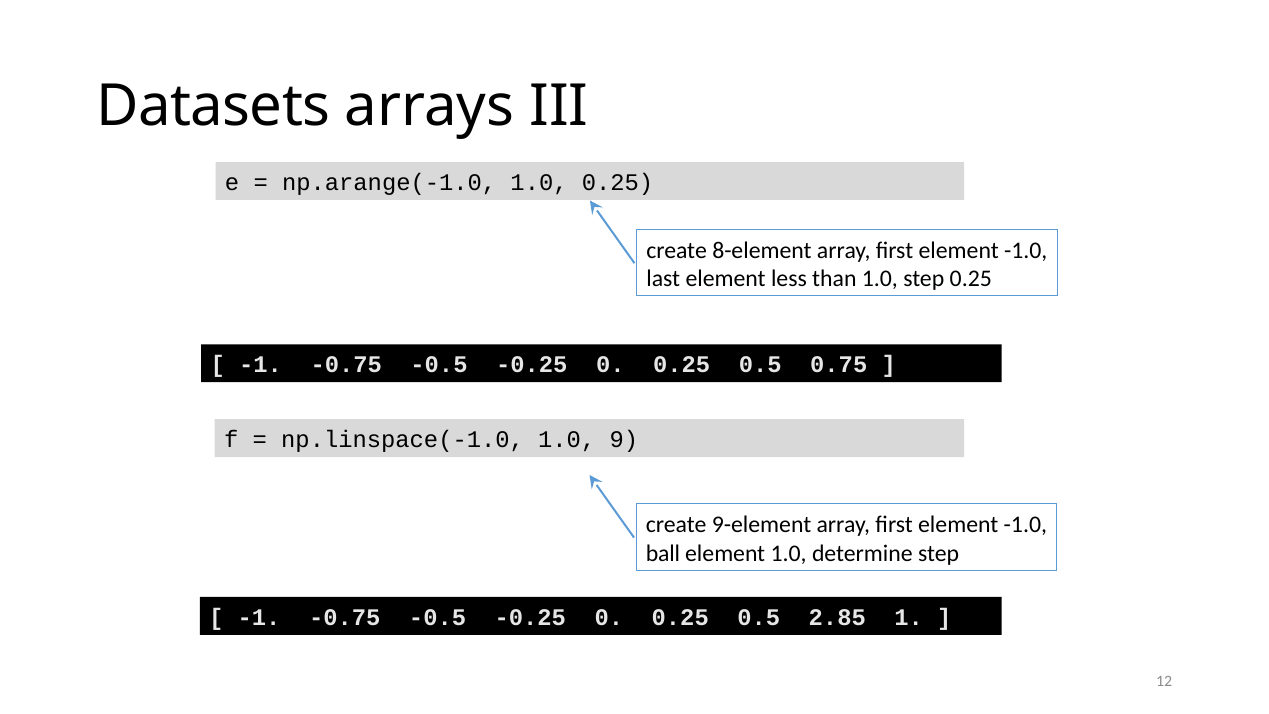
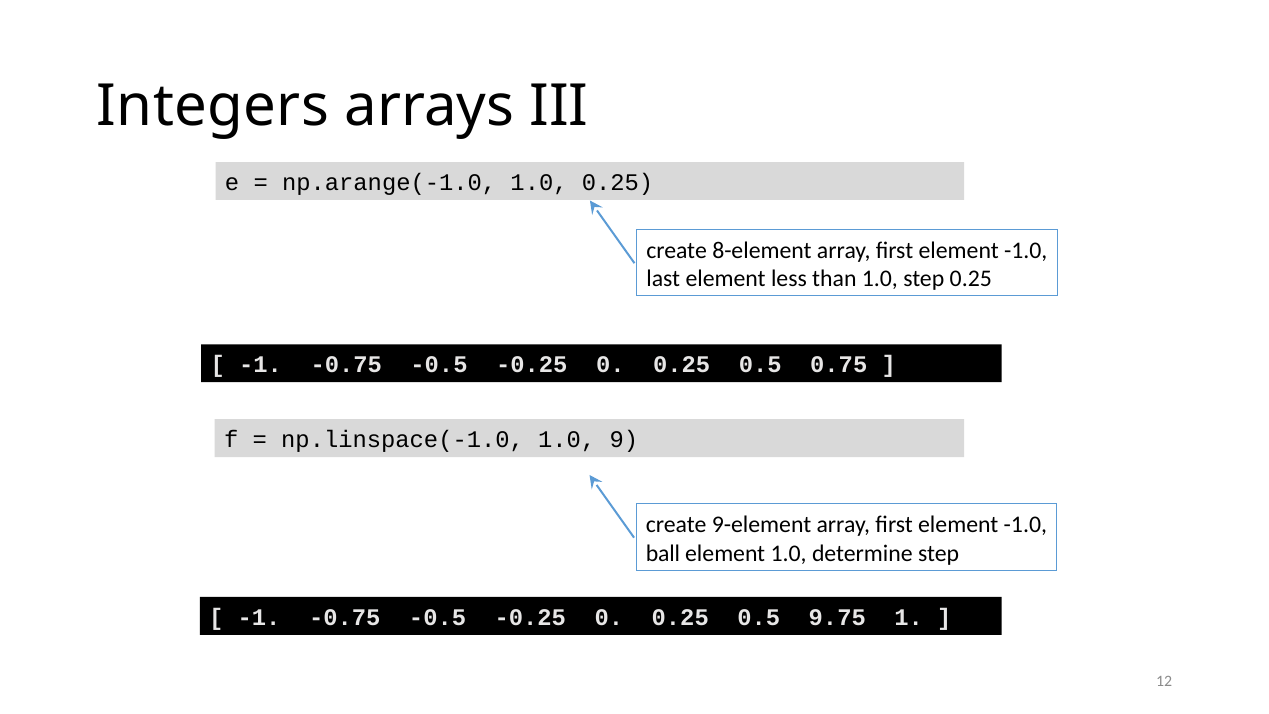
Datasets: Datasets -> Integers (213, 107)
2.85: 2.85 -> 9.75 (837, 617)
